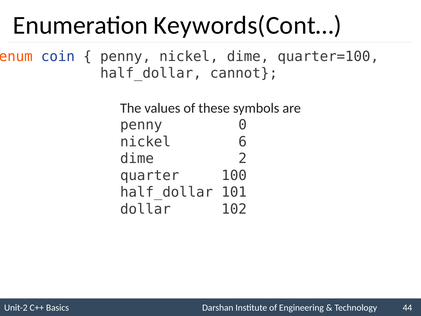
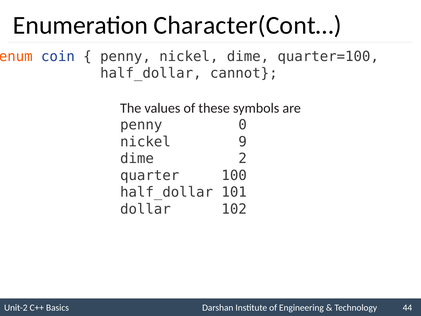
Keywords(Cont…: Keywords(Cont… -> Character(Cont… (248, 25)
6: 6 -> 9 (243, 142)
